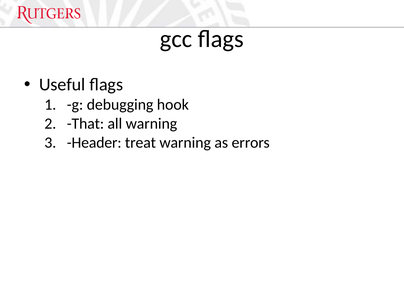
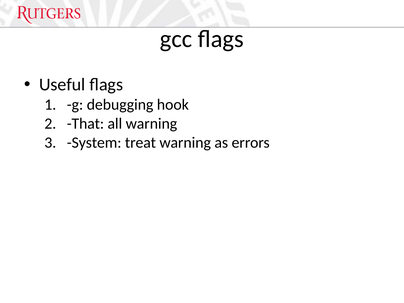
Header: Header -> System (94, 142)
